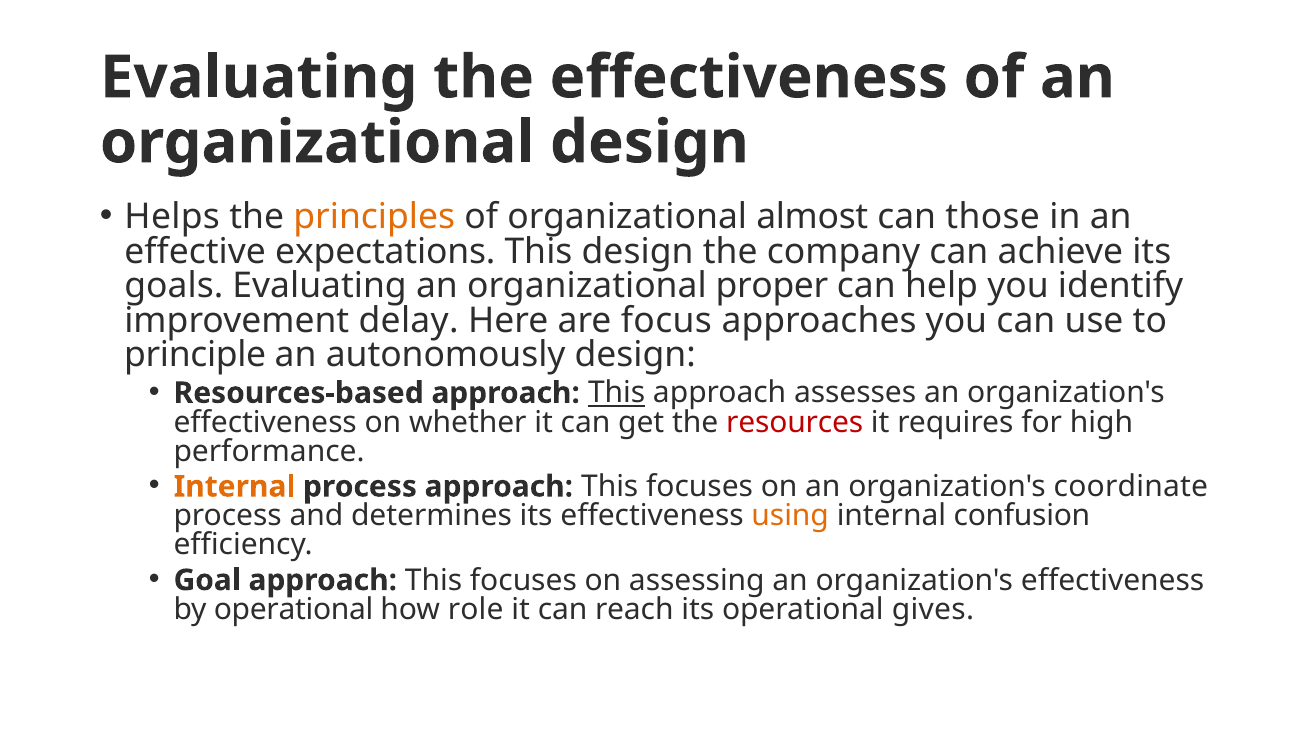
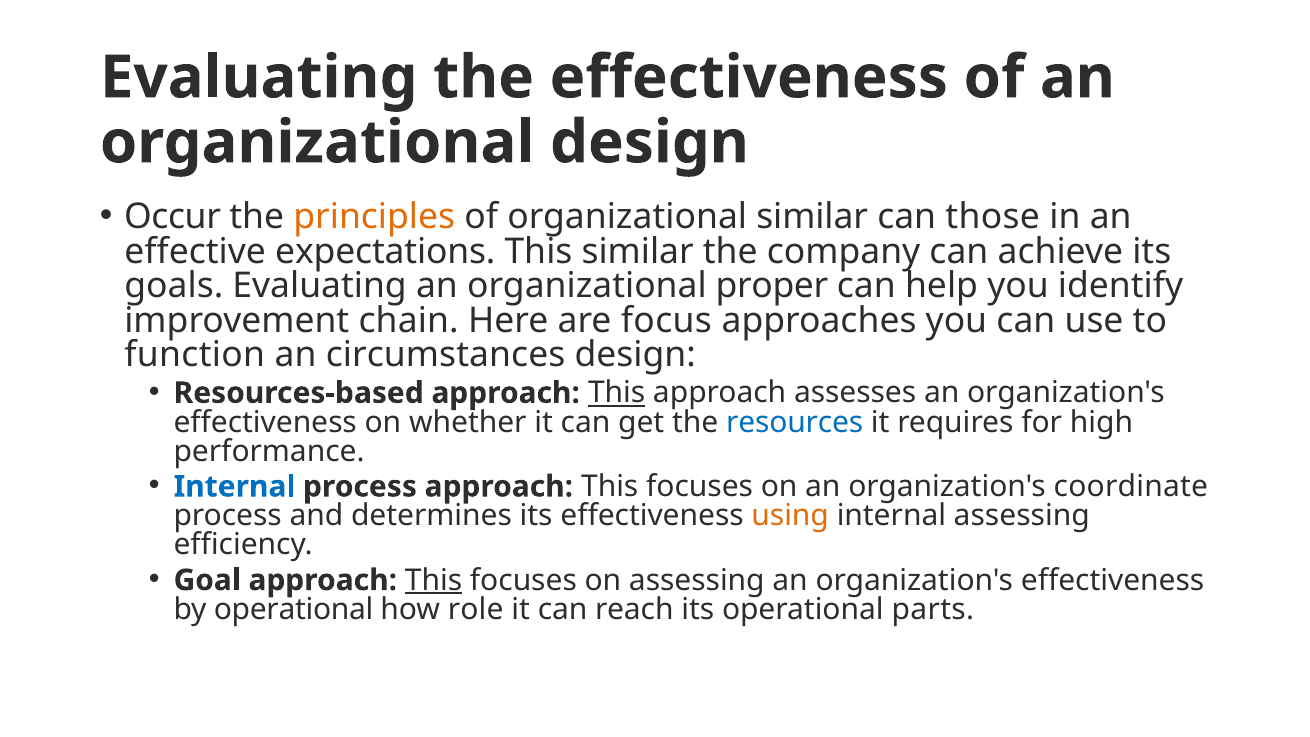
Helps: Helps -> Occur (172, 217)
organizational almost: almost -> similar (812, 217)
This design: design -> similar (638, 251)
delay: delay -> chain (409, 320)
principle: principle -> function (195, 355)
autonomously: autonomously -> circumstances (446, 355)
resources colour: red -> blue (795, 422)
Internal colour: orange -> blue (234, 487)
internal confusion: confusion -> assessing (1022, 516)
This underline: none -> present (434, 580)
gives: gives -> parts (933, 609)
